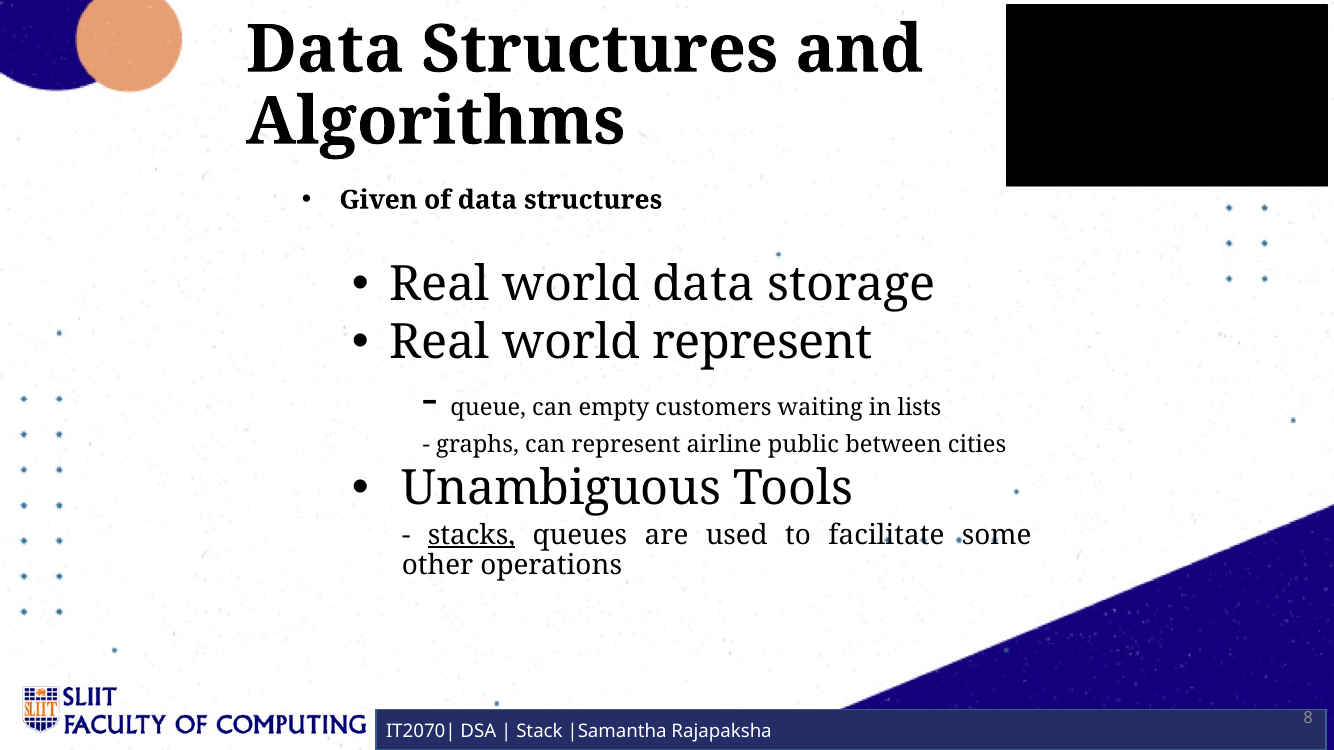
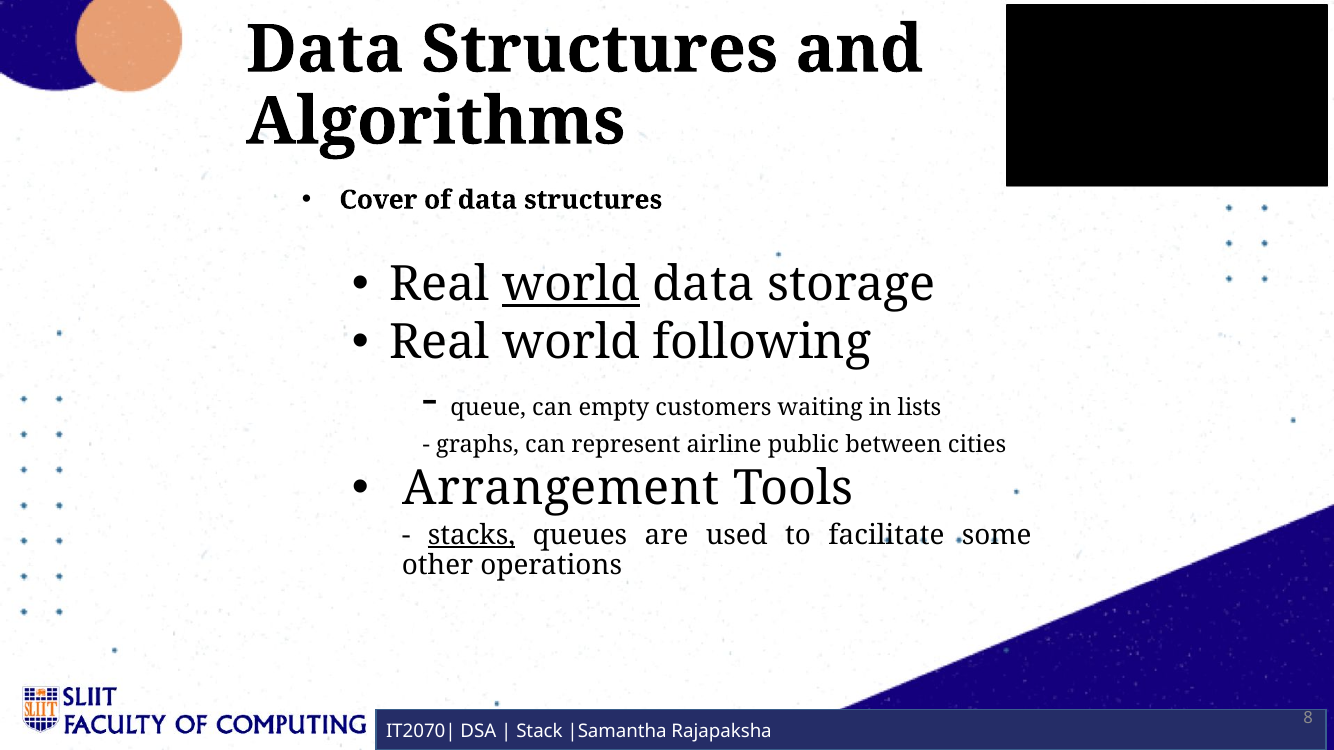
Given: Given -> Cover (378, 200)
world underline: none -> present (571, 285)
world represent: represent -> following (762, 342)
Unambiguous: Unambiguous -> Arrangement (561, 489)
